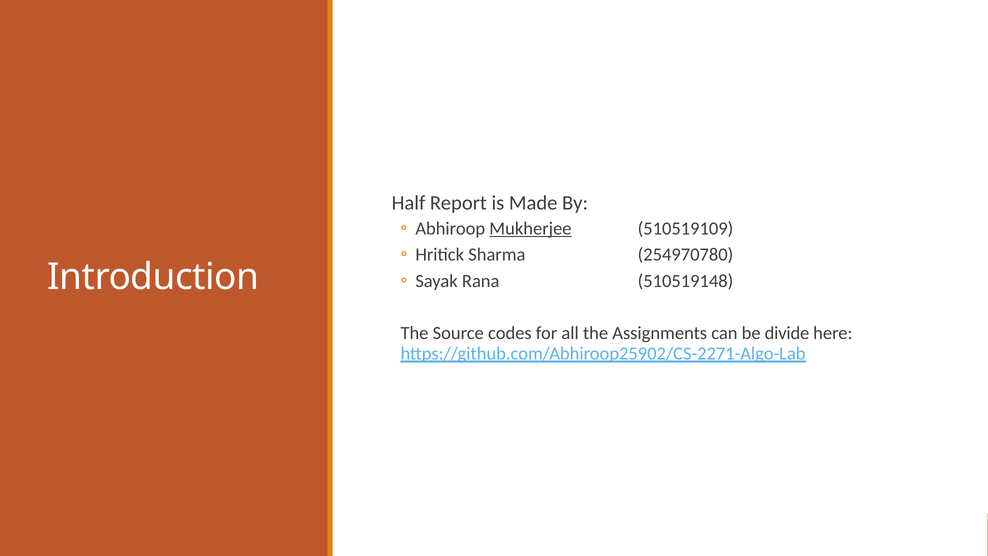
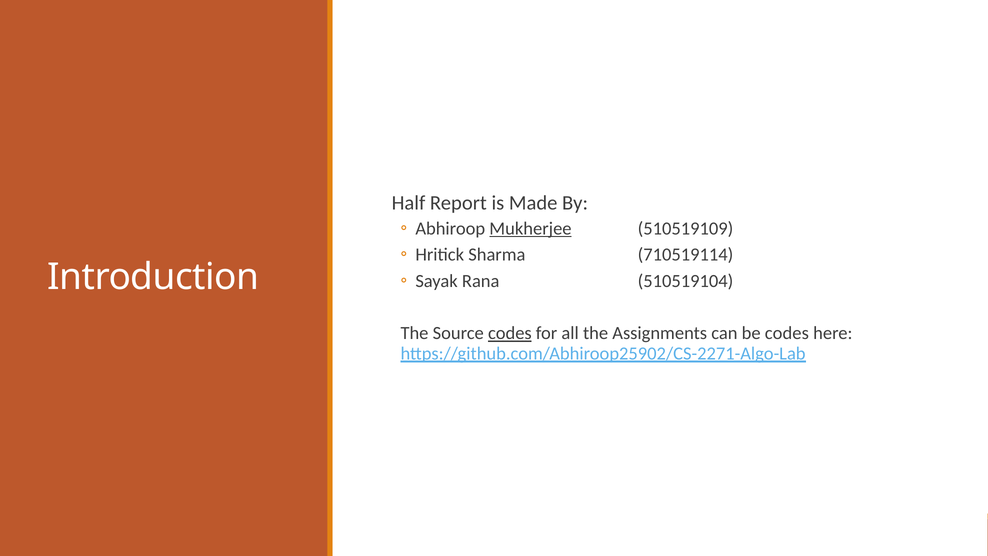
254970780: 254970780 -> 710519114 (685, 255)
510519148: 510519148 -> 510519104 (685, 281)
codes underline: none -> present (510, 333)
be divide: divide -> codes (787, 333)
